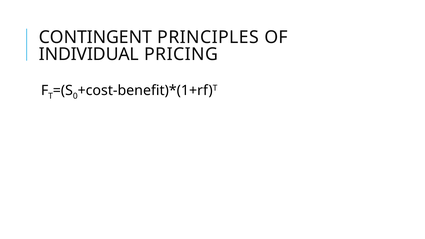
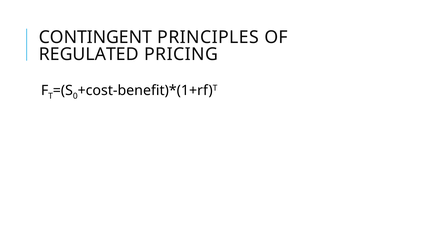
INDIVIDUAL: INDIVIDUAL -> REGULATED (89, 54)
